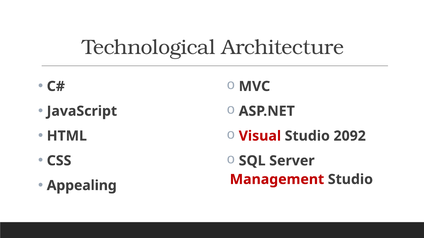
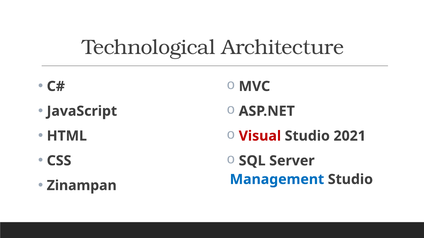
2092: 2092 -> 2021 (350, 136)
Management colour: red -> blue (277, 180)
Appealing: Appealing -> Zinampan (82, 186)
